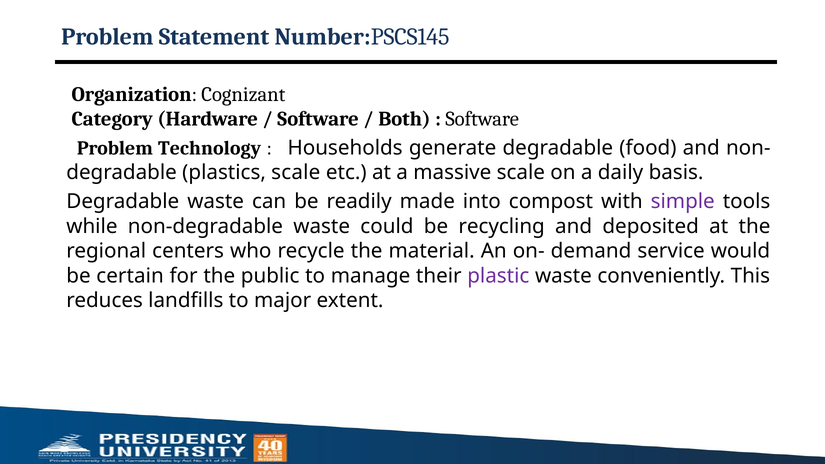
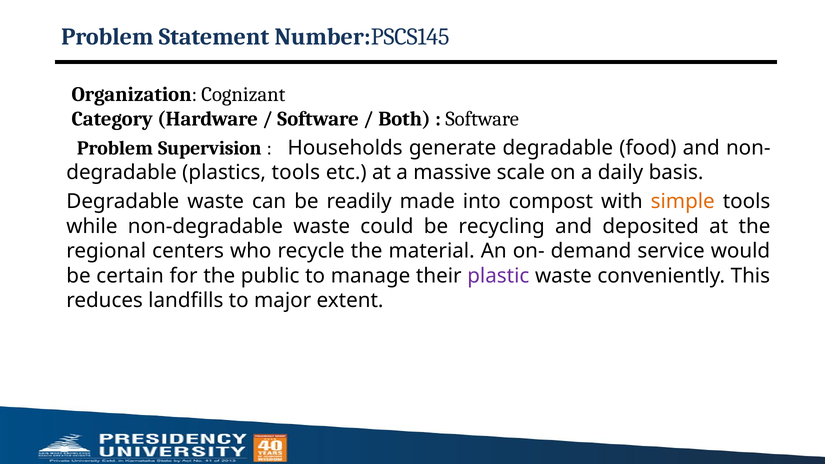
Technology: Technology -> Supervision (210, 148)
plastics scale: scale -> tools (296, 173)
simple colour: purple -> orange (683, 201)
